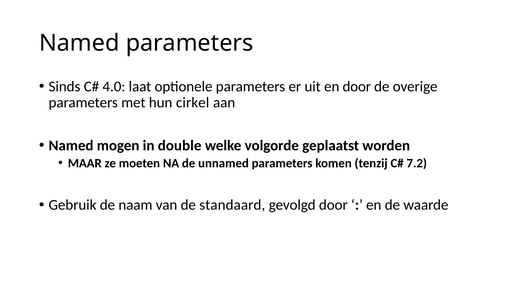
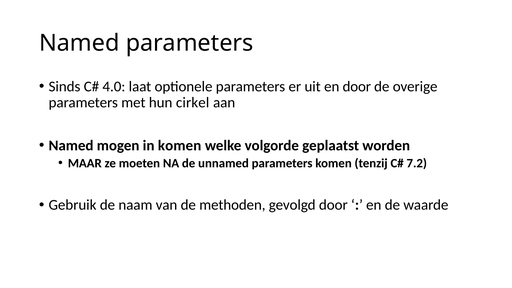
in double: double -> komen (180, 146)
standaard: standaard -> methoden (232, 205)
